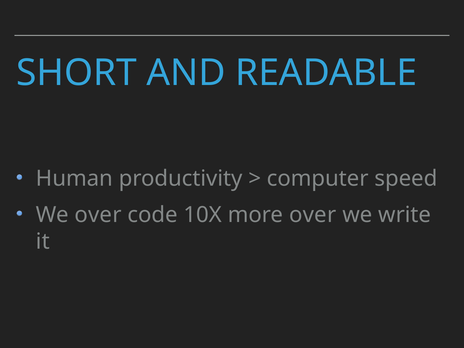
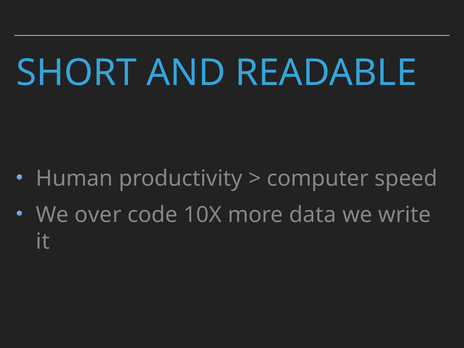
more over: over -> data (313, 215)
